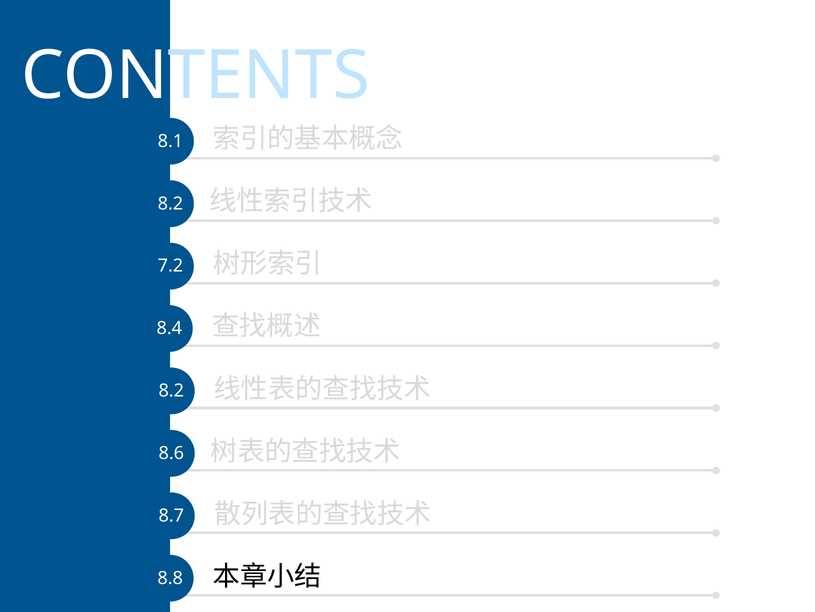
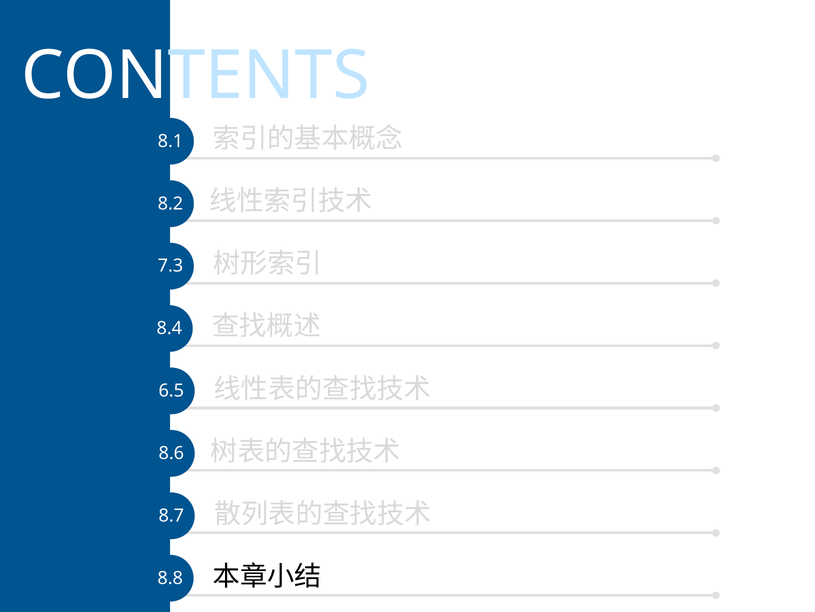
7.2: 7.2 -> 7.3 (170, 266)
8.2: 8.2 -> 6.5 (171, 390)
